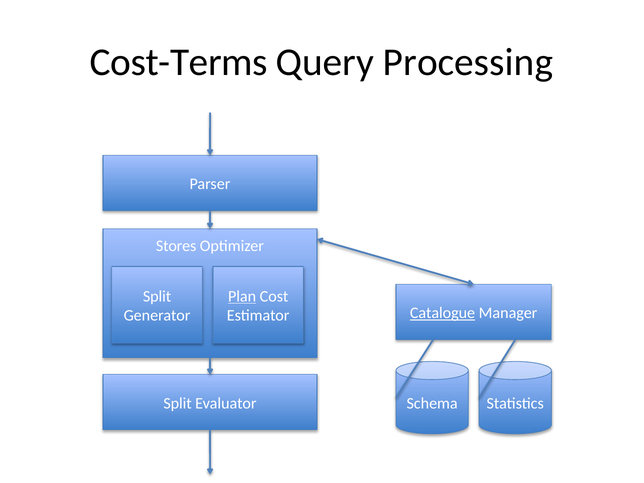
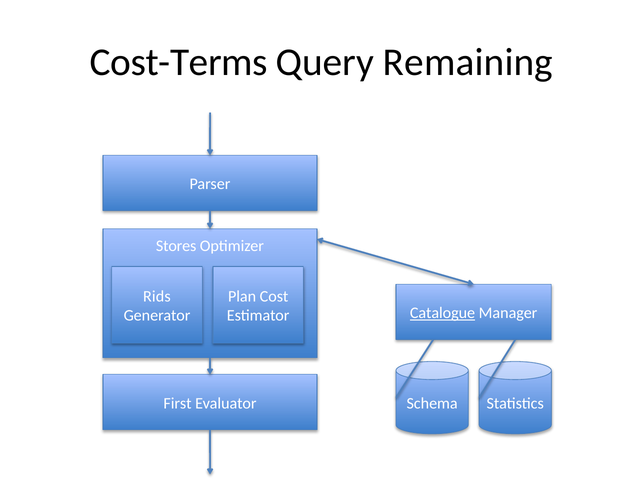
Processing: Processing -> Remaining (468, 62)
Split: Split -> Rids (157, 296)
Plan underline: present -> none (242, 296)
Split: Split -> First (178, 403)
